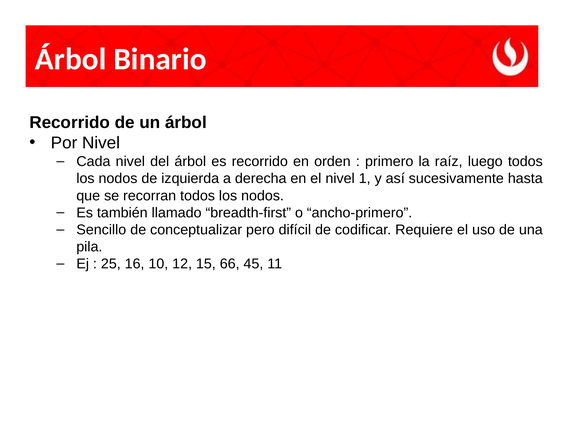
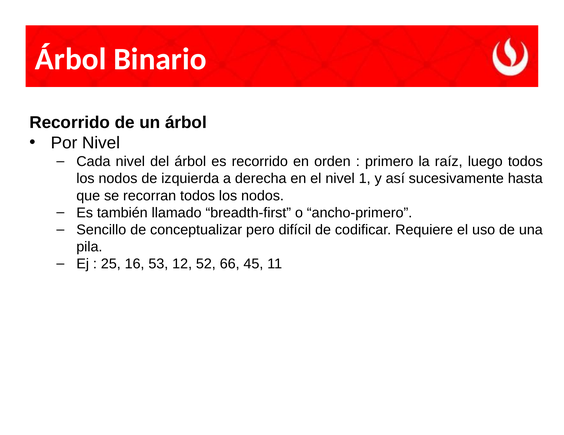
10: 10 -> 53 (158, 264)
15: 15 -> 52 (206, 264)
